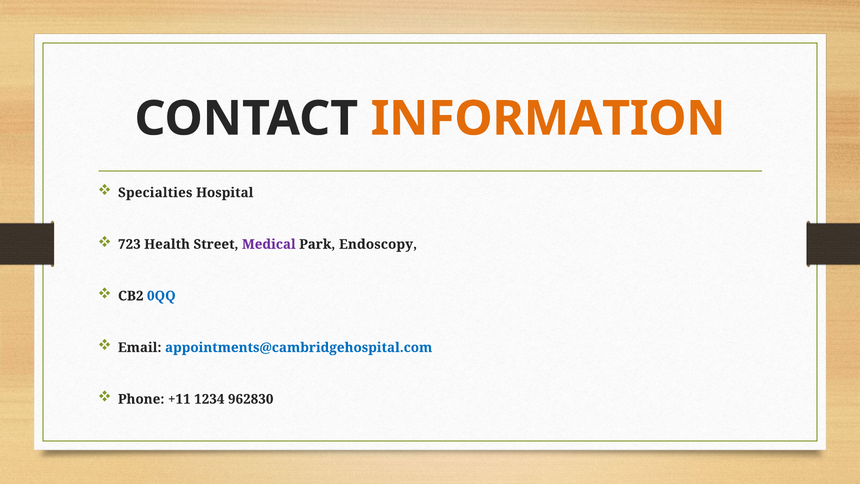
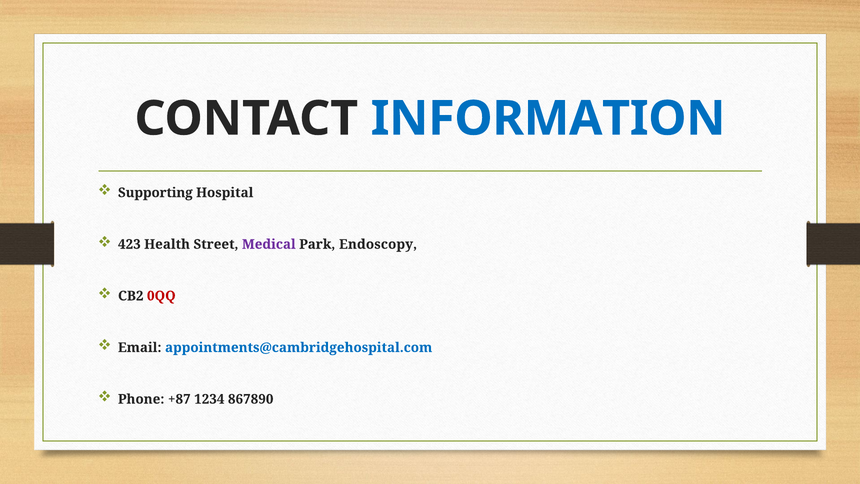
INFORMATION colour: orange -> blue (548, 119)
Specialties: Specialties -> Supporting (155, 193)
723: 723 -> 423 (129, 244)
0QQ colour: blue -> red (161, 296)
+11: +11 -> +87 (179, 399)
962830: 962830 -> 867890 (251, 399)
